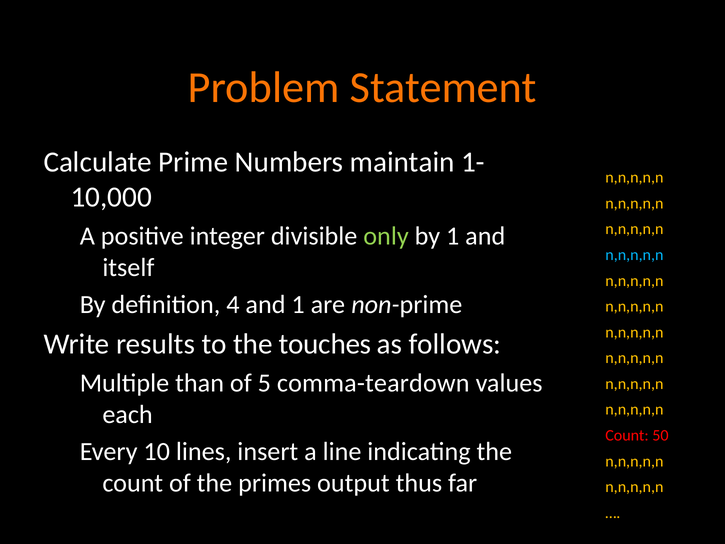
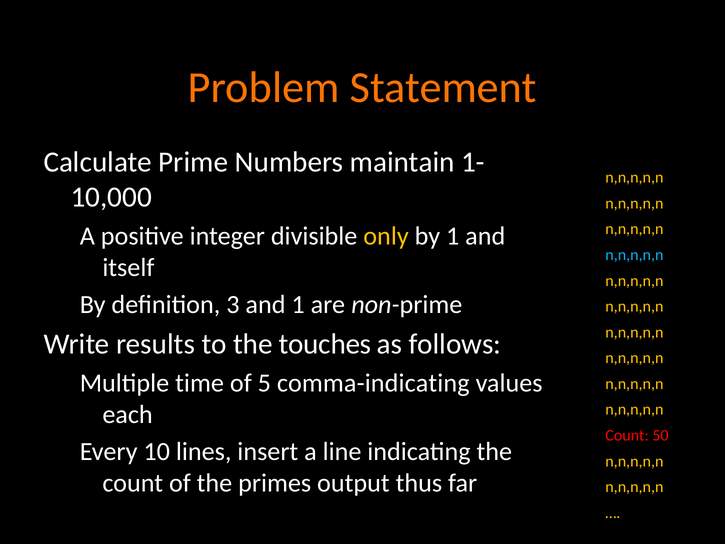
only colour: light green -> yellow (386, 236)
4: 4 -> 3 (233, 304)
than: than -> time (200, 383)
comma-teardown: comma-teardown -> comma-indicating (373, 383)
